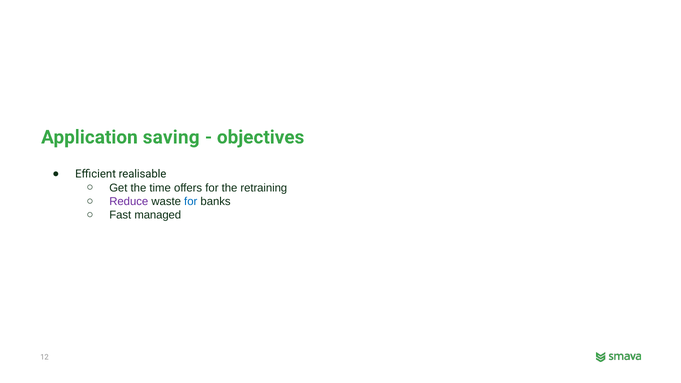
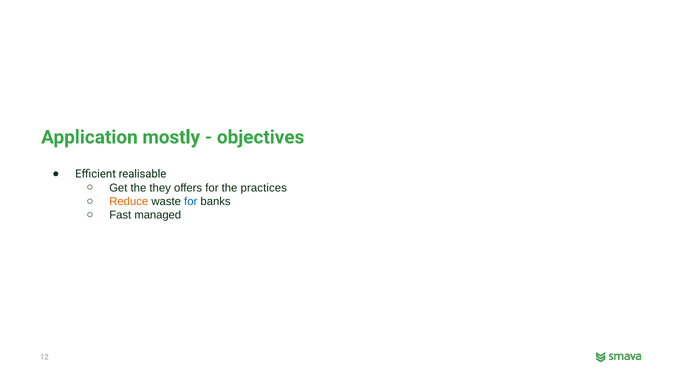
saving: saving -> mostly (171, 137)
time: time -> they (160, 188)
retraining: retraining -> practices (264, 188)
Reduce colour: purple -> orange (129, 201)
